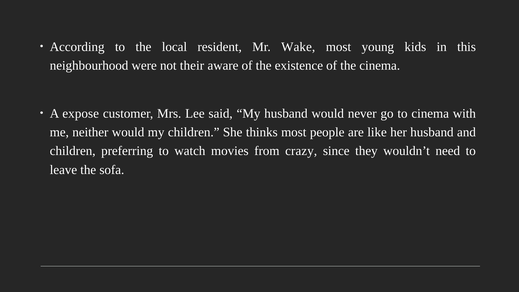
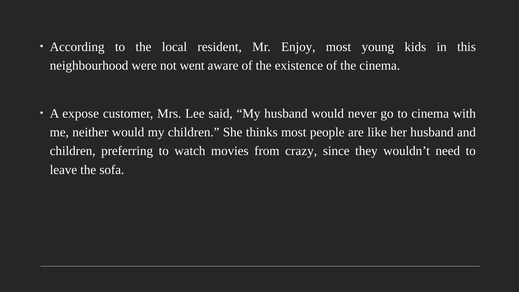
Wake: Wake -> Enjoy (298, 47)
their: their -> went (192, 65)
